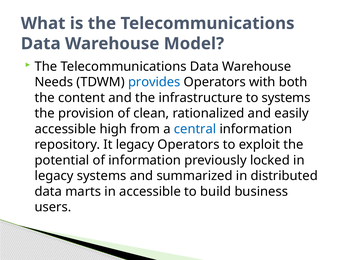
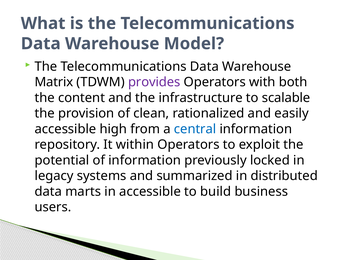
Needs: Needs -> Matrix (54, 82)
provides colour: blue -> purple (154, 82)
to systems: systems -> scalable (286, 98)
It legacy: legacy -> within (135, 145)
